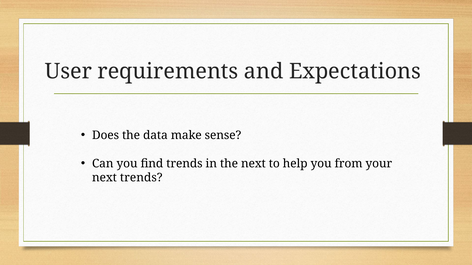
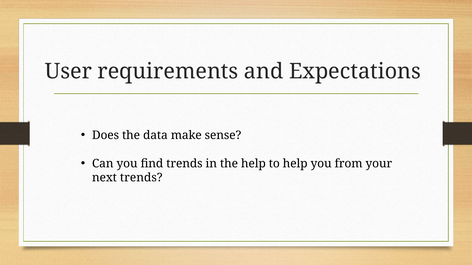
the next: next -> help (253, 164)
